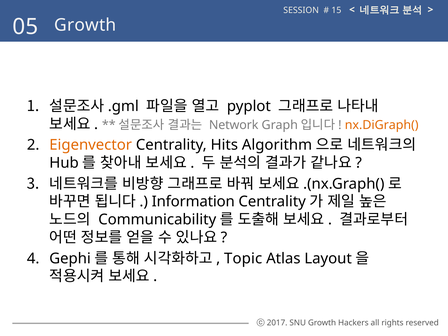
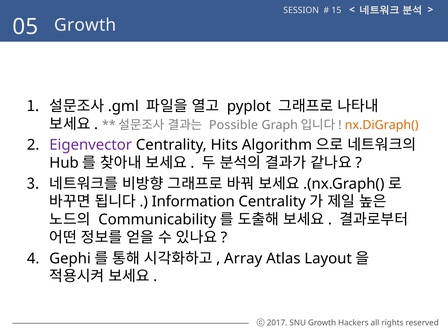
Network: Network -> Possible (234, 125)
Eigenvector colour: orange -> purple (91, 145)
Topic: Topic -> Array (243, 258)
